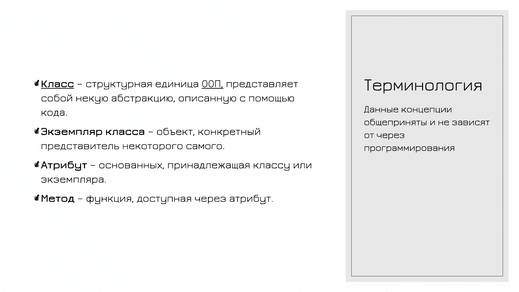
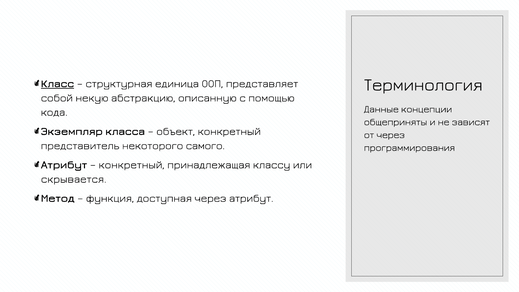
ООП underline: present -> none (212, 84)
основанных: основанных -> конкретный (132, 165)
экземпляра: экземпляра -> скрывается (74, 179)
